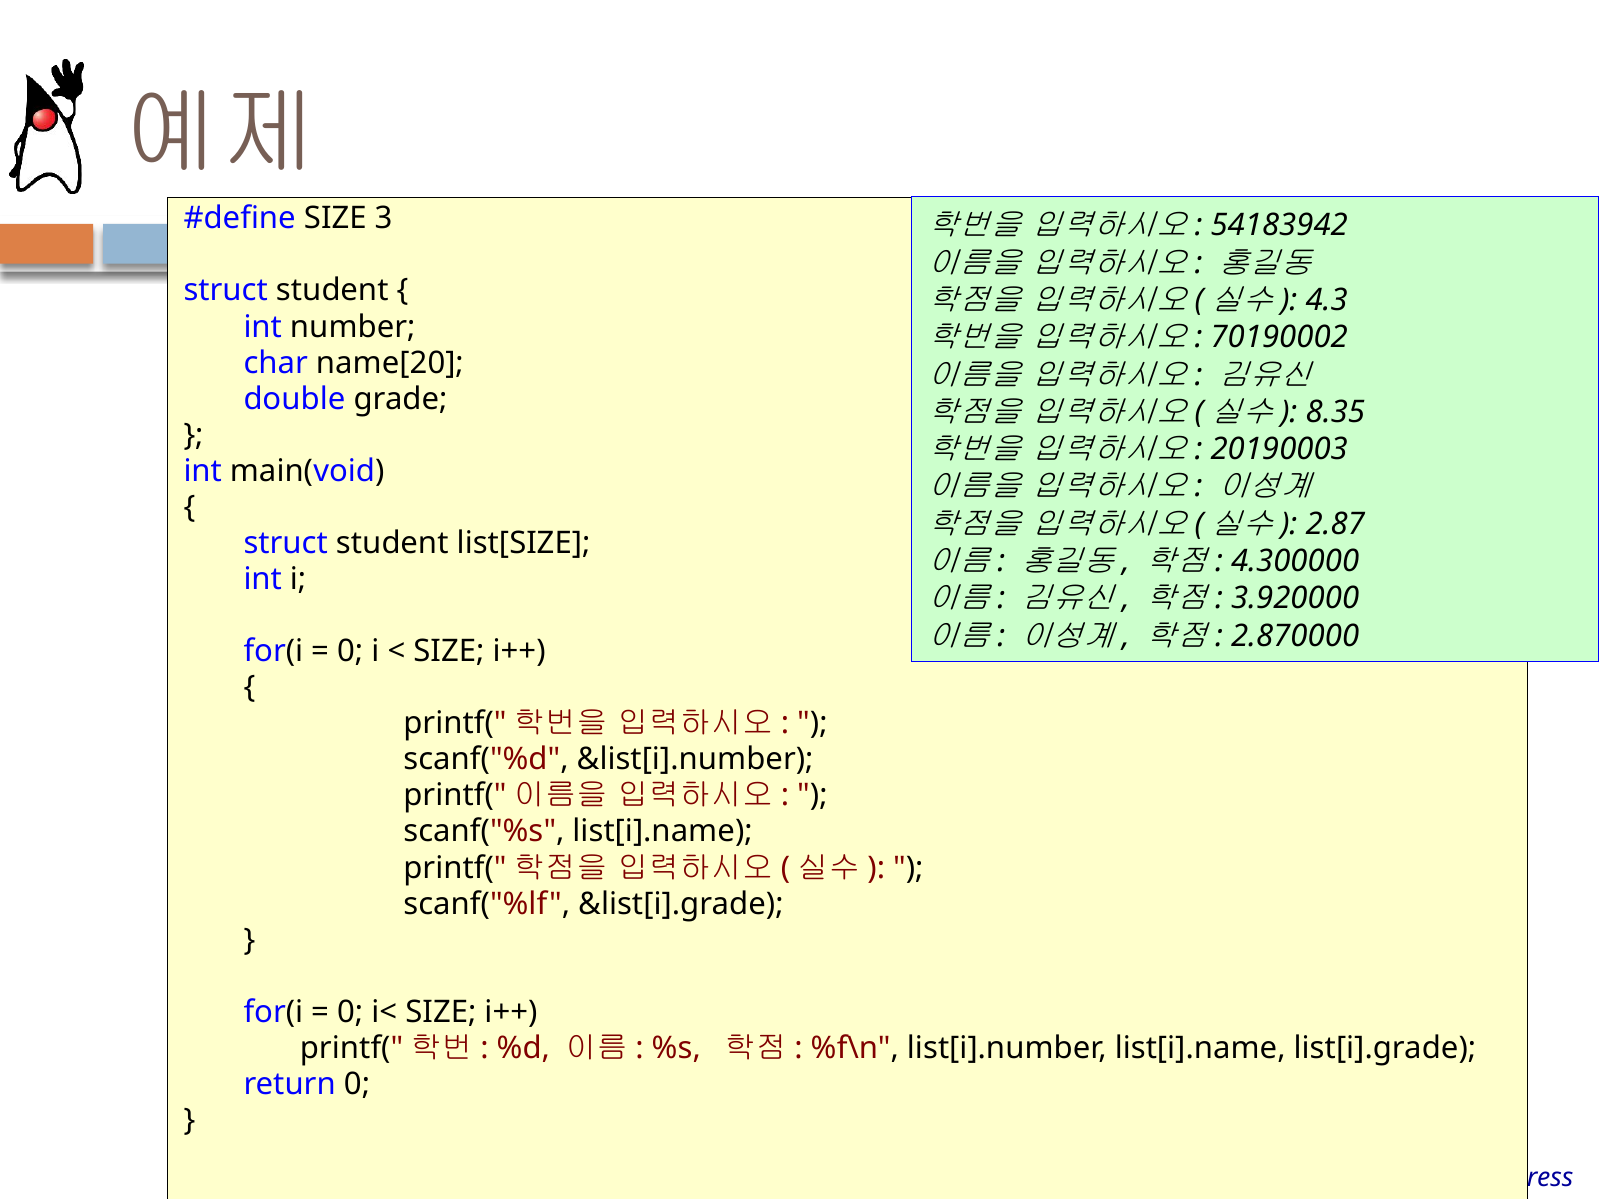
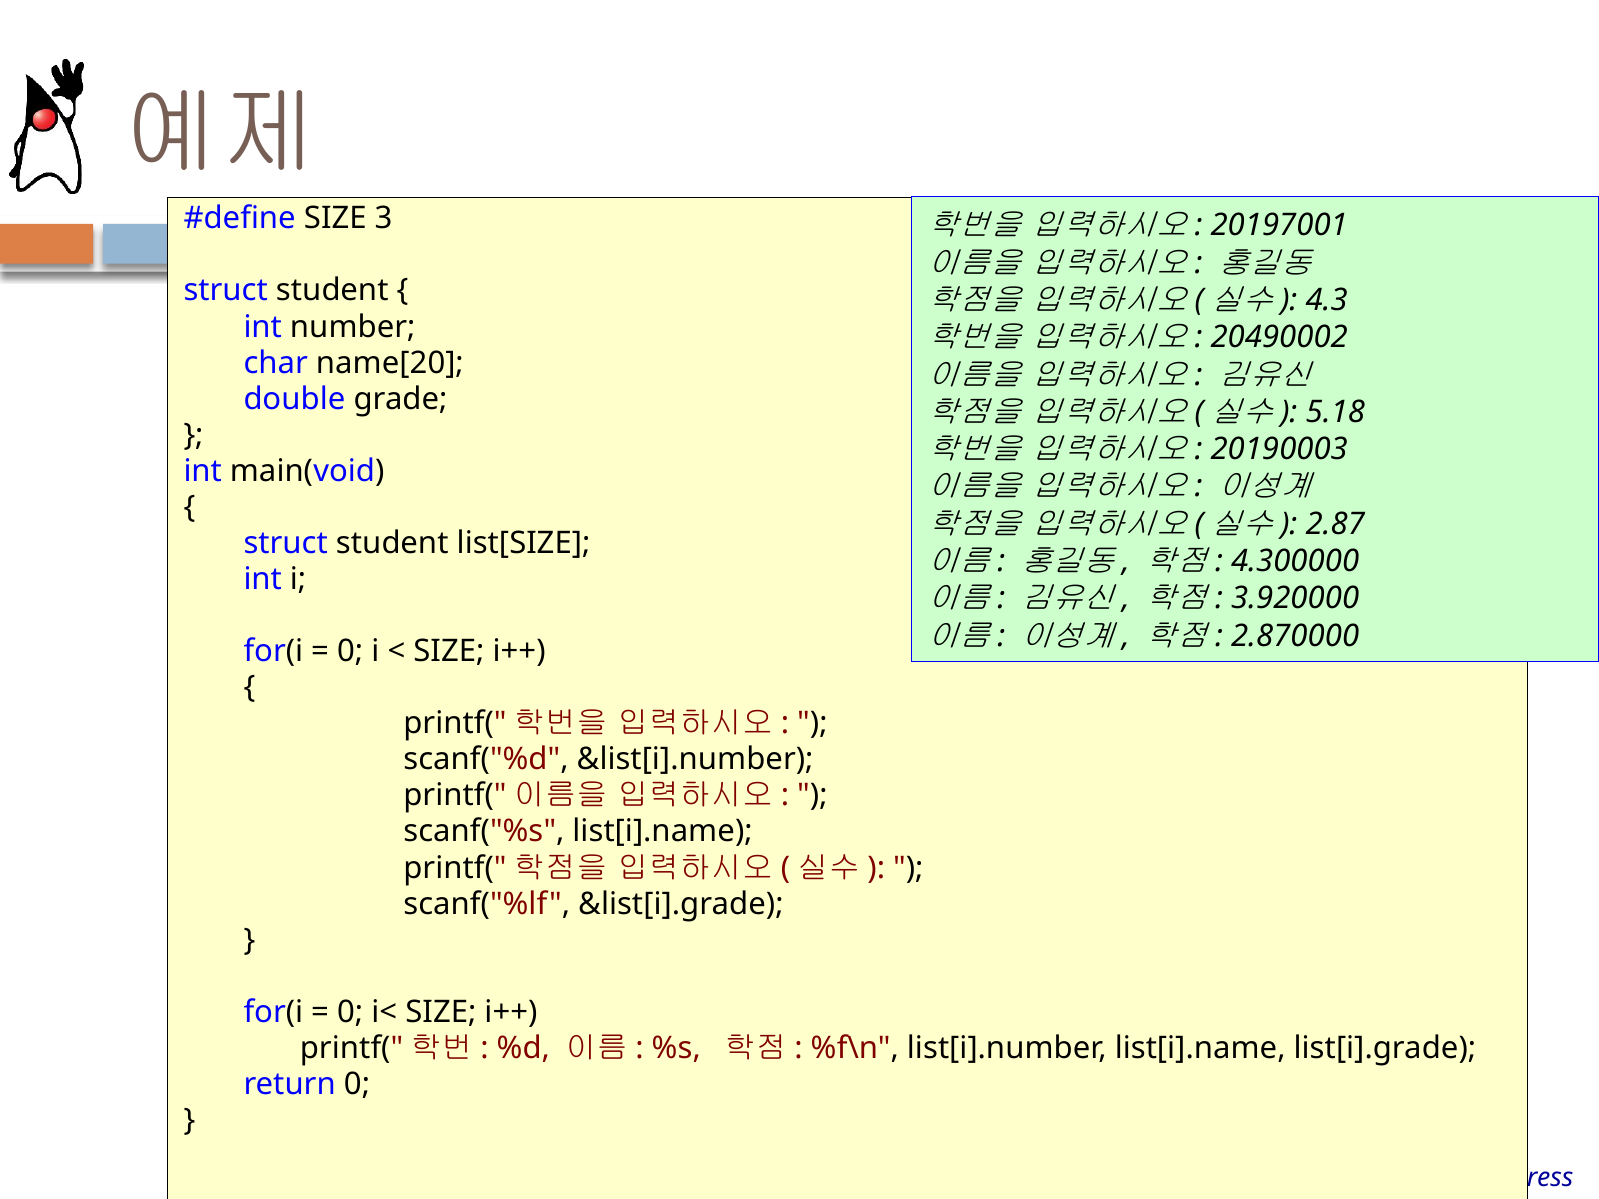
54183942: 54183942 -> 20197001 (1279, 225)
70190002: 70190002 -> 20490002 (1279, 337)
8.35: 8.35 -> 5.18 (1335, 412)
